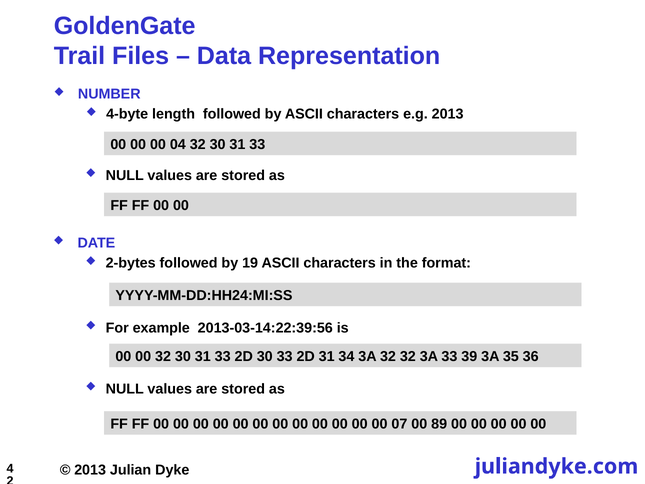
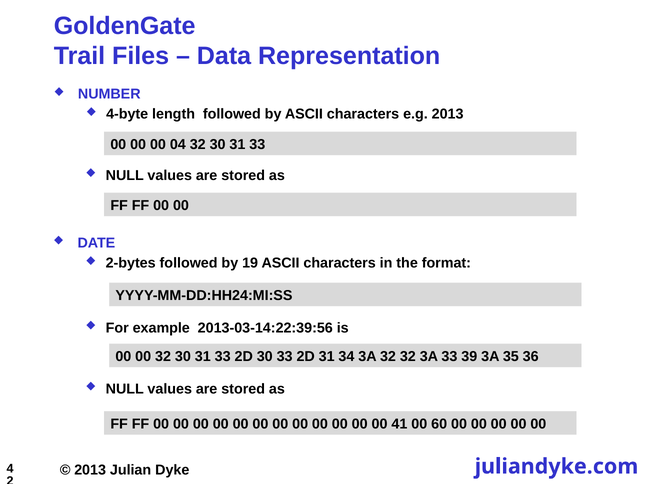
07: 07 -> 41 (399, 424)
89: 89 -> 60 (439, 424)
